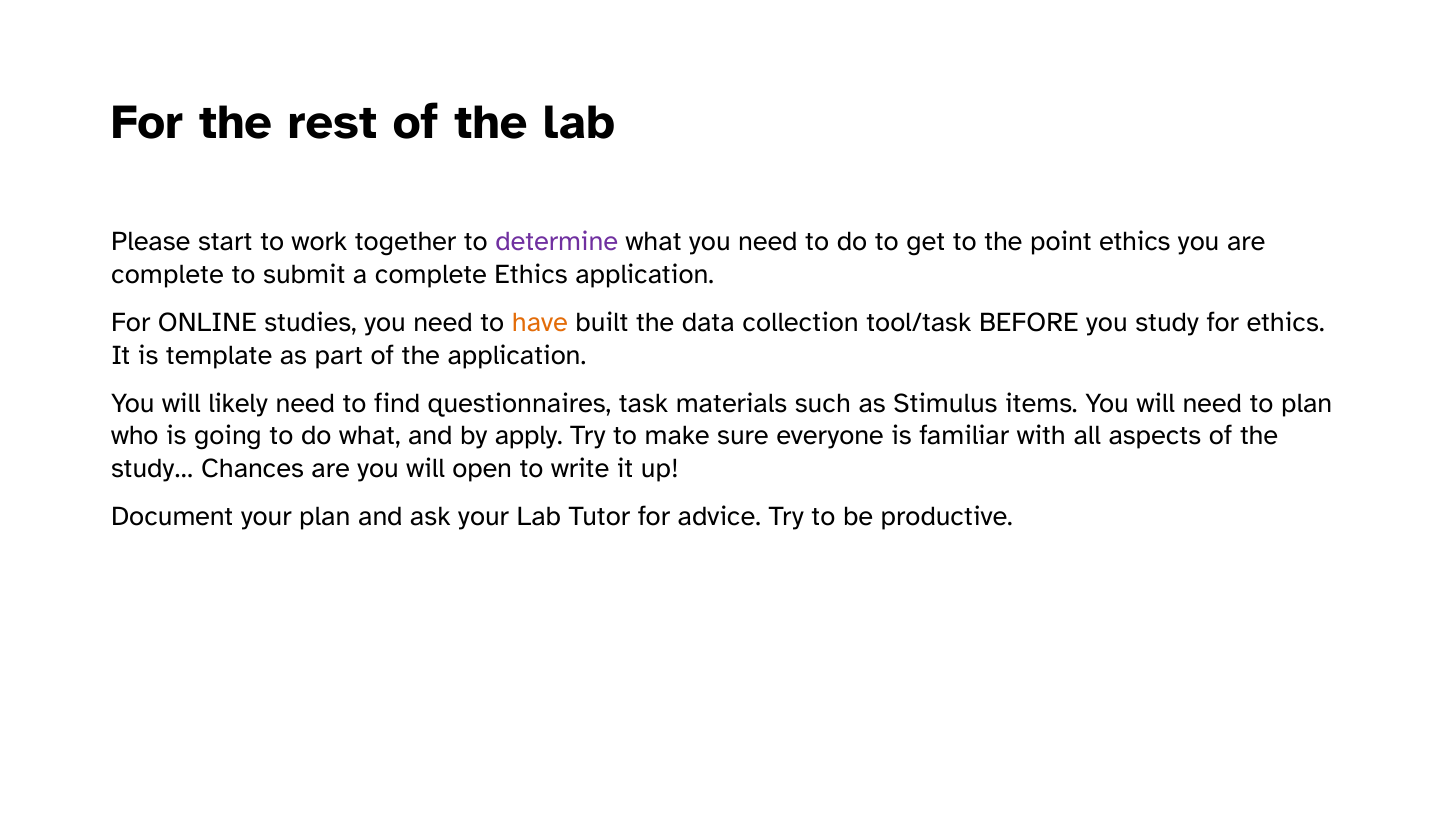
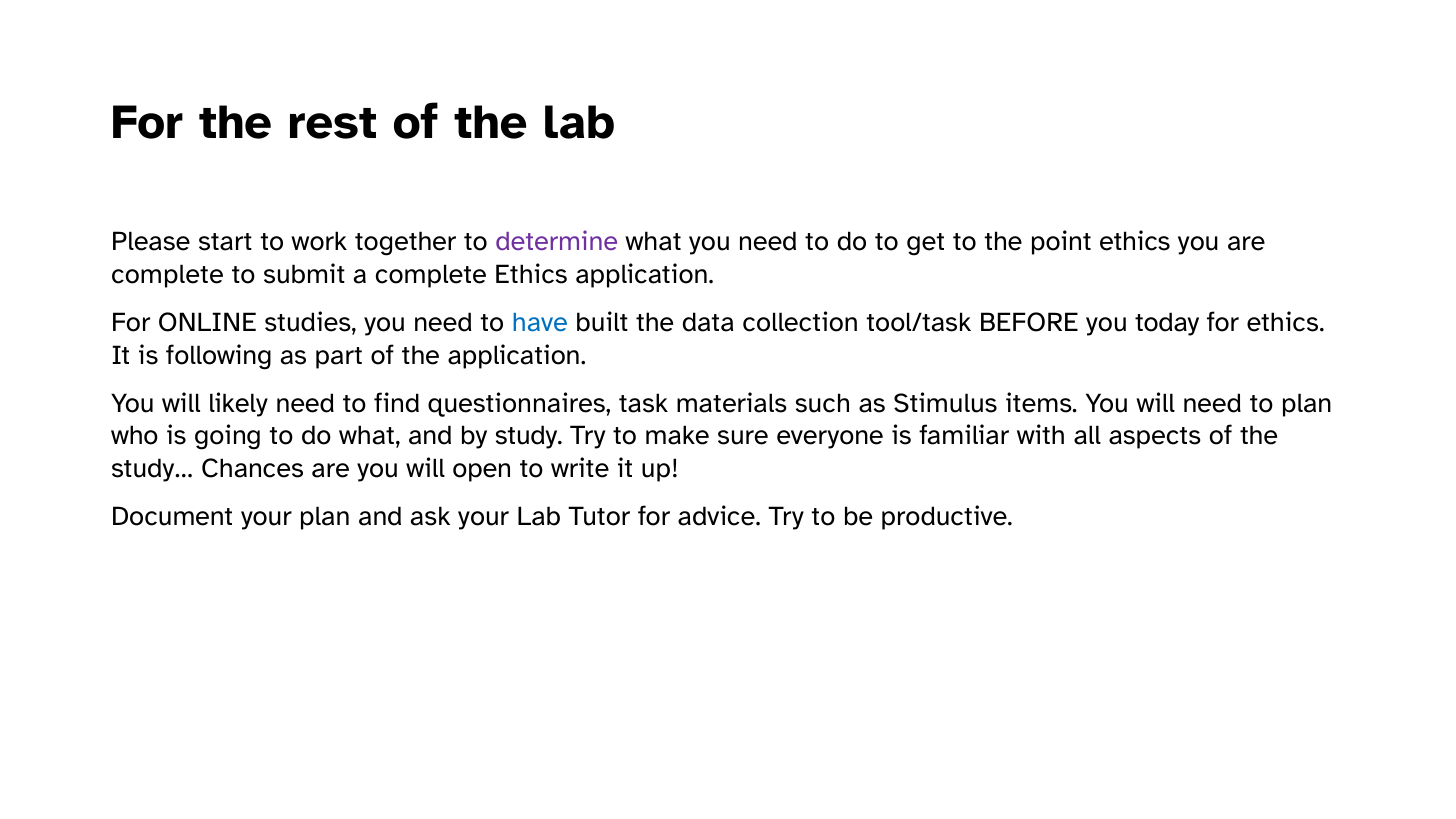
have colour: orange -> blue (540, 322)
study: study -> today (1167, 322)
template: template -> following (219, 355)
apply: apply -> study (529, 436)
